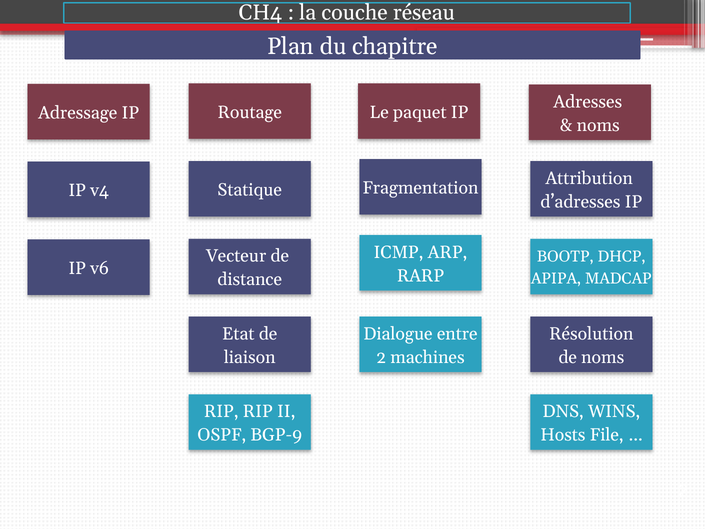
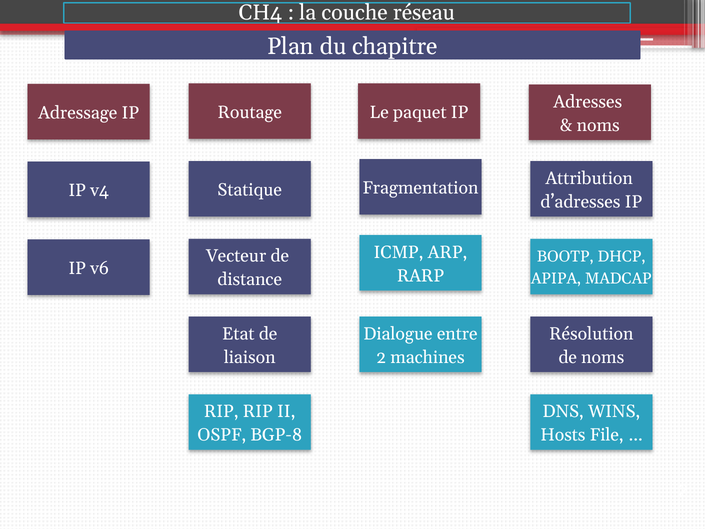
BGP-9: BGP-9 -> BGP-8 (276, 435)
